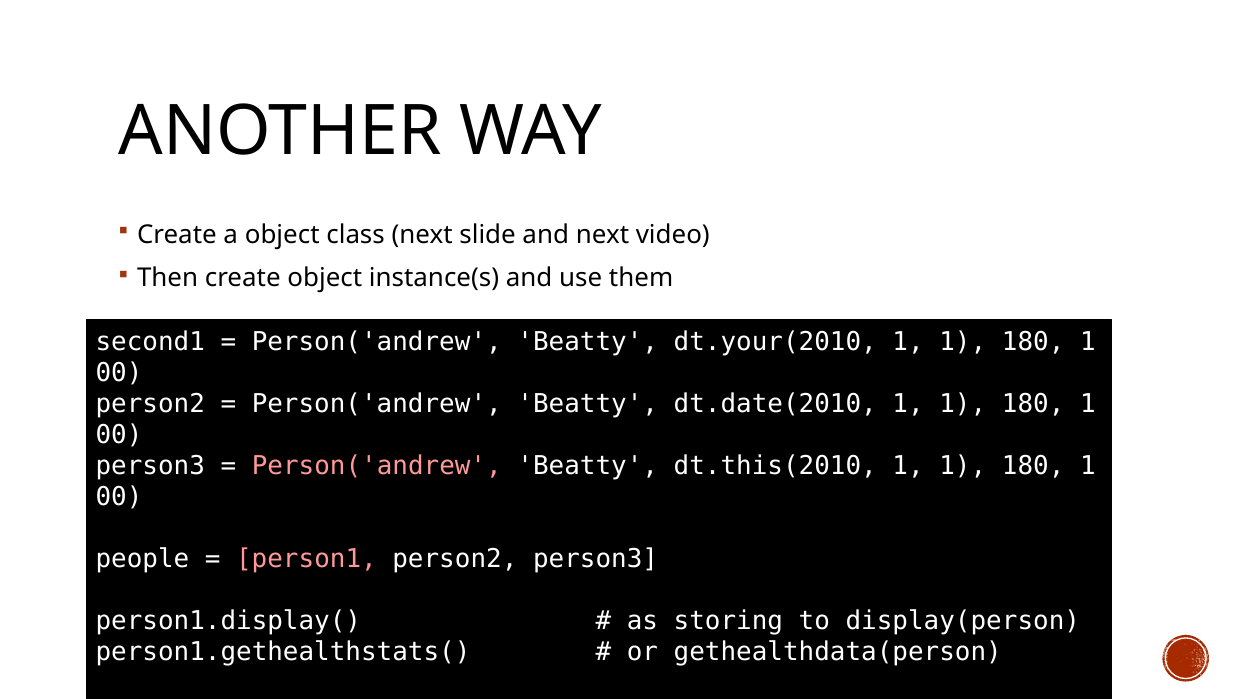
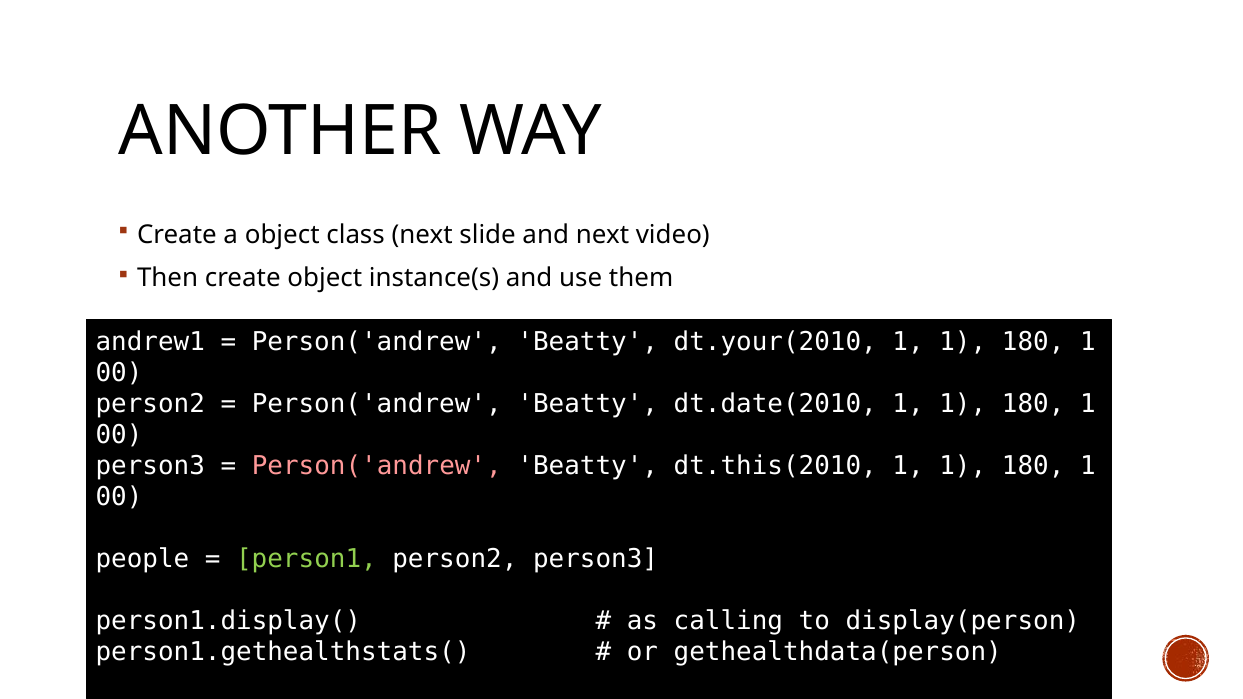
second1: second1 -> andrew1 (150, 342)
person1 colour: pink -> light green (306, 559)
storing: storing -> calling (728, 622)
